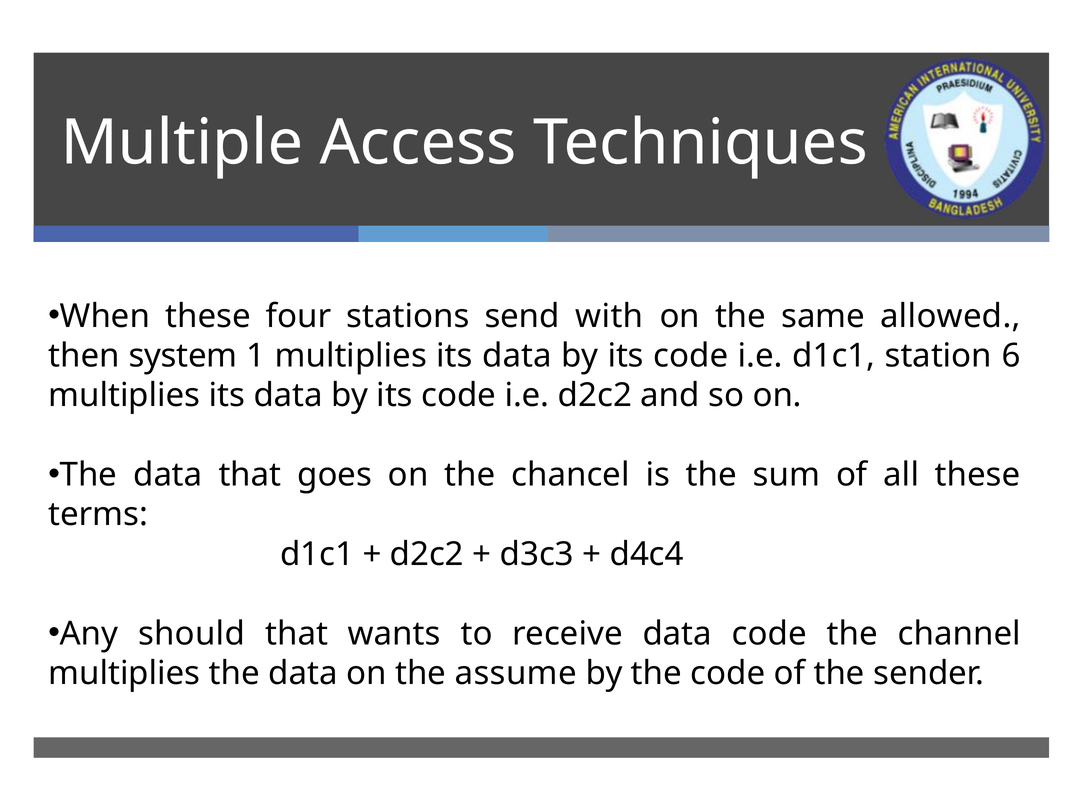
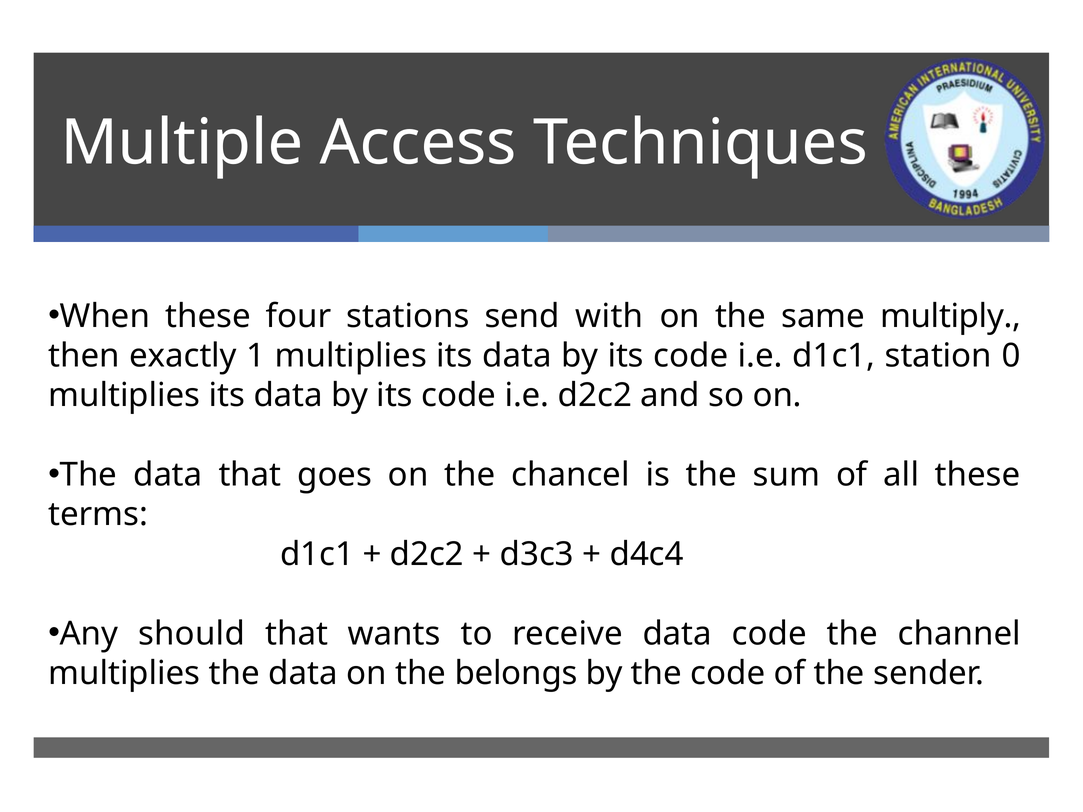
allowed: allowed -> multiply (951, 316)
system: system -> exactly (183, 356)
6: 6 -> 0 (1011, 356)
assume: assume -> belongs (516, 674)
